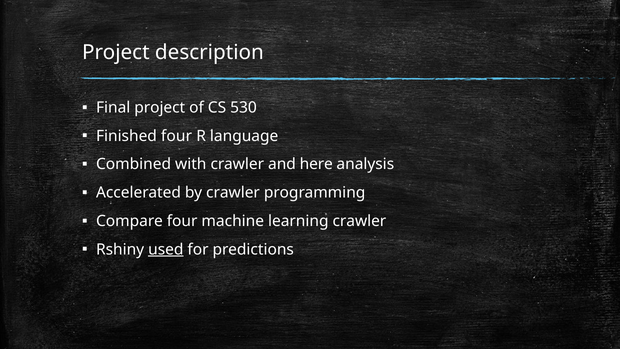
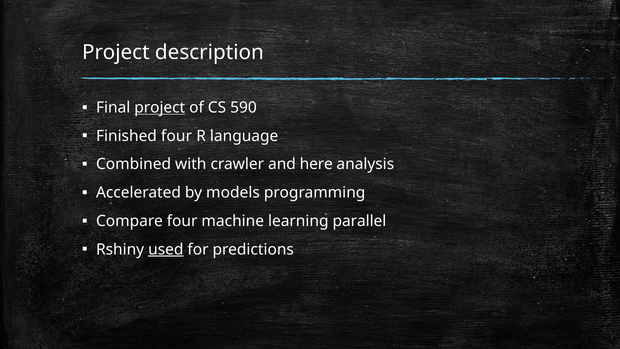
project underline: none -> present (160, 108)
530: 530 -> 590 (244, 108)
by crawler: crawler -> models (233, 193)
learning crawler: crawler -> parallel (359, 221)
